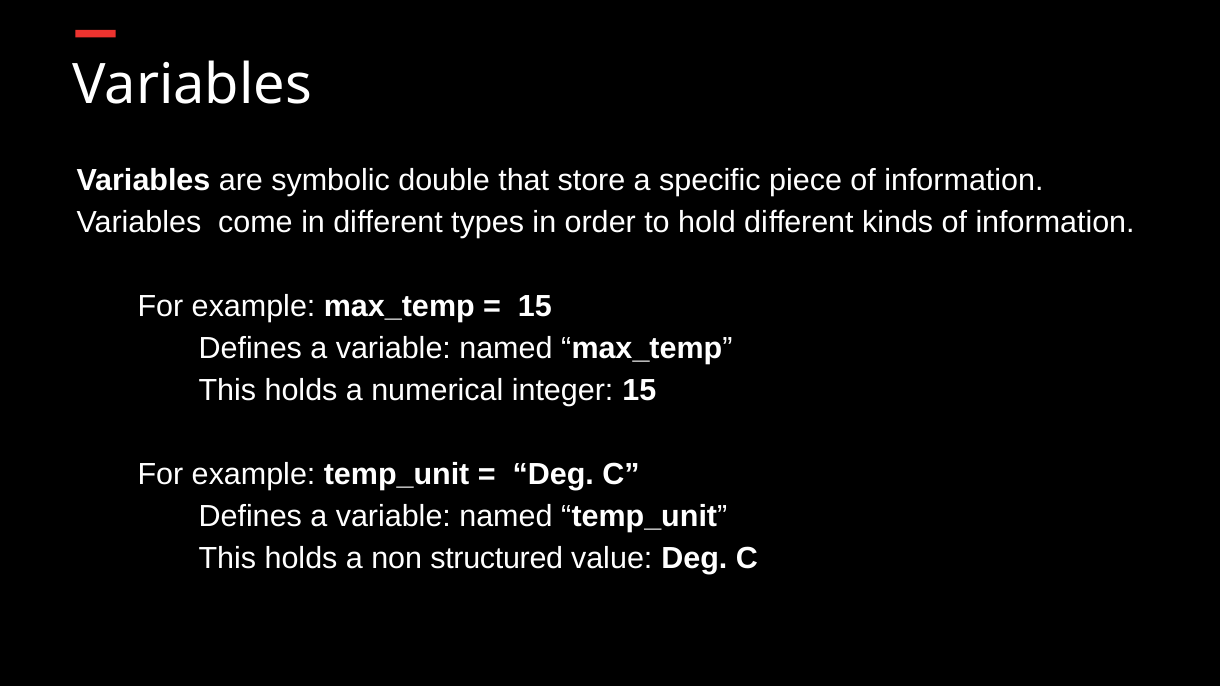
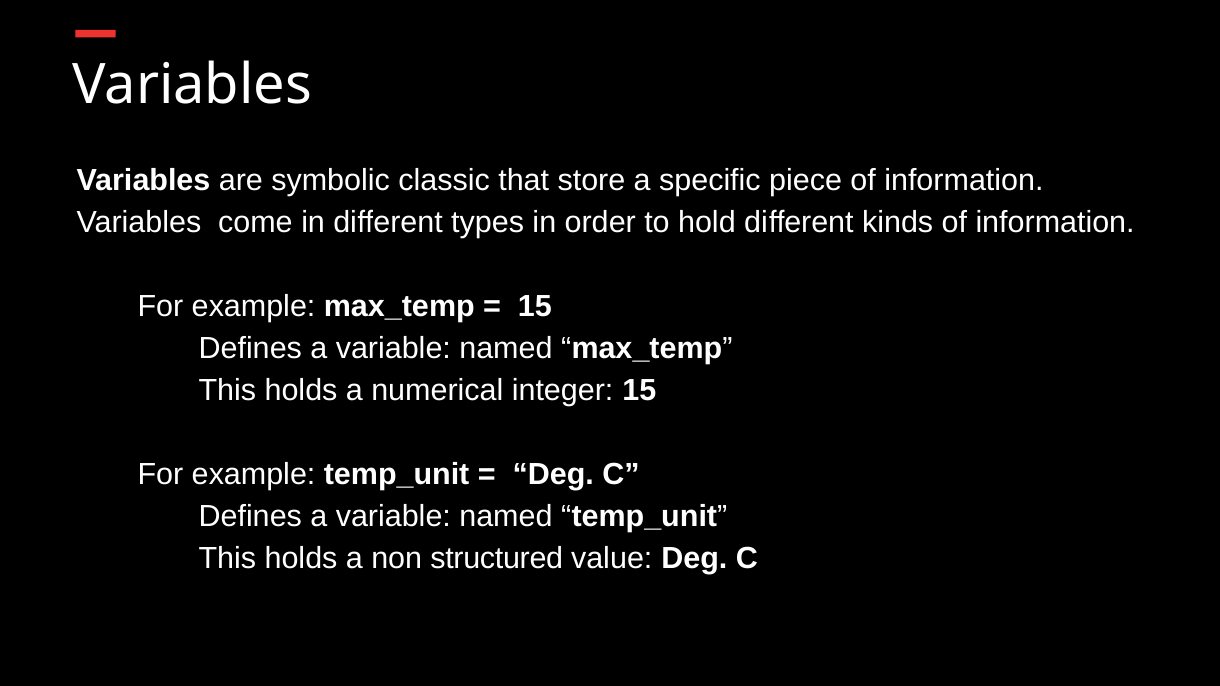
double: double -> classic (444, 181)
